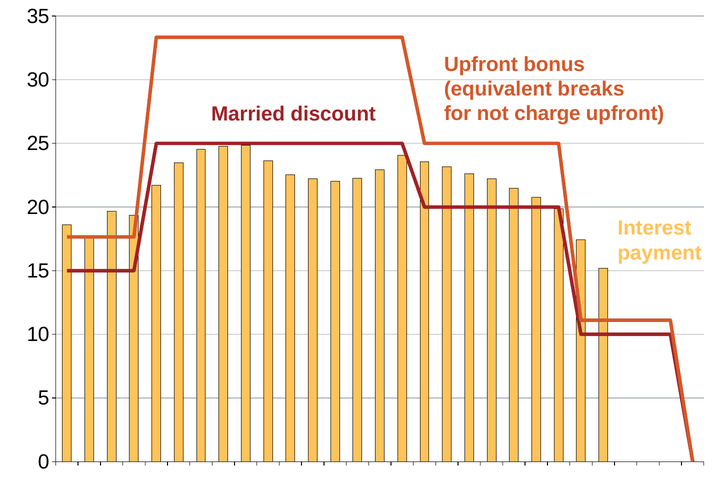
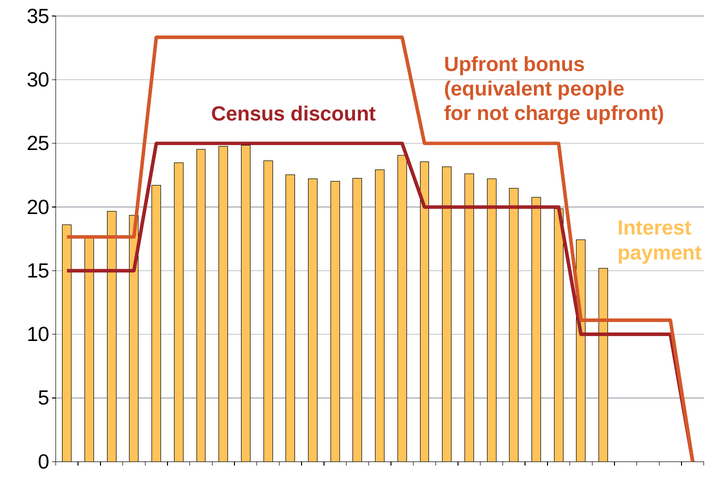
breaks: breaks -> people (591, 89)
Married: Married -> Census (248, 114)
